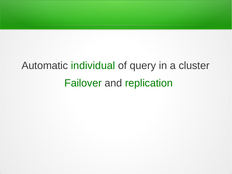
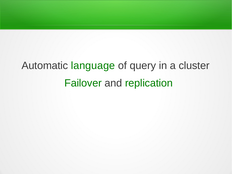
individual: individual -> language (93, 65)
